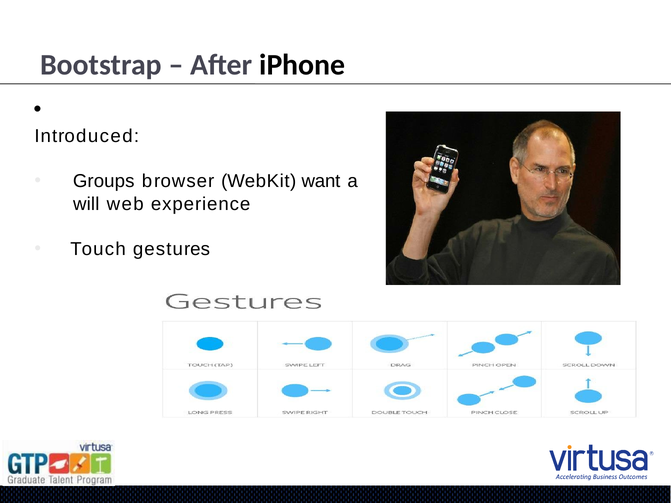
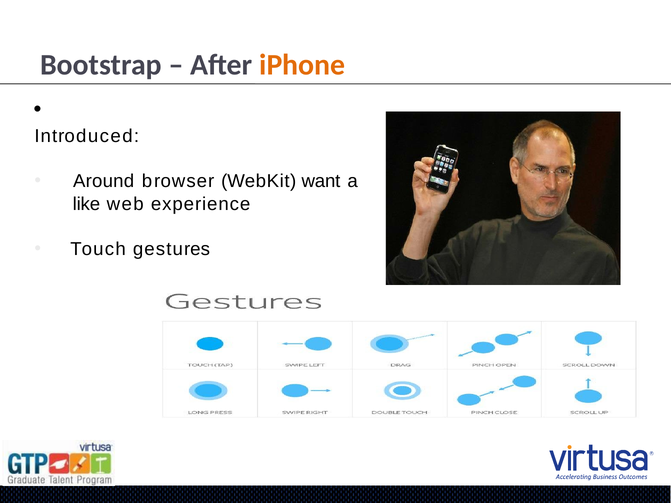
iPhone colour: black -> orange (302, 65)
Groups: Groups -> Around (104, 181)
will: will -> like (86, 204)
